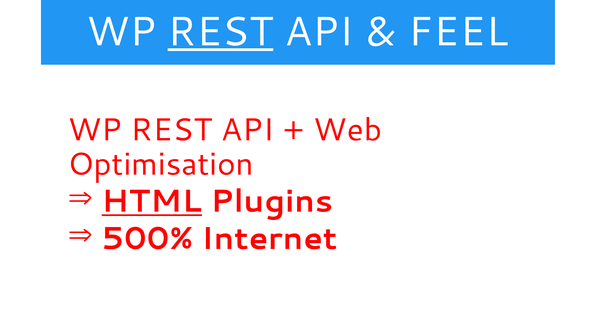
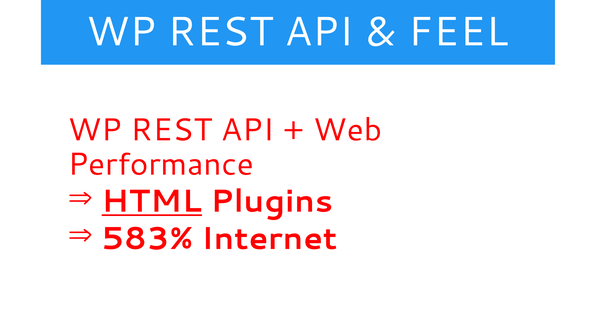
REST underline: present -> none (220, 32)
Optimisation: Optimisation -> Performance (161, 164)
500%: 500% -> 583% (147, 239)
